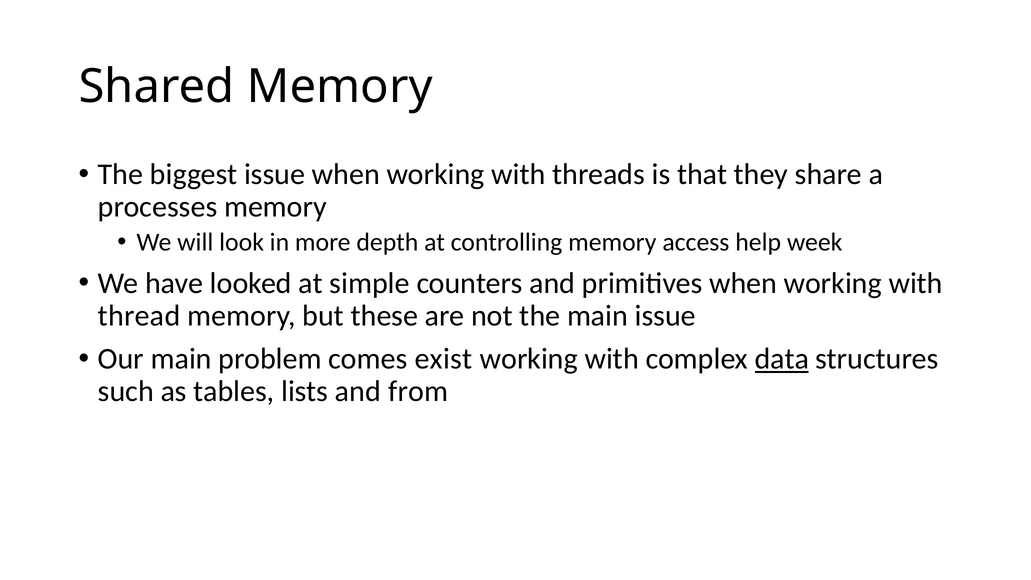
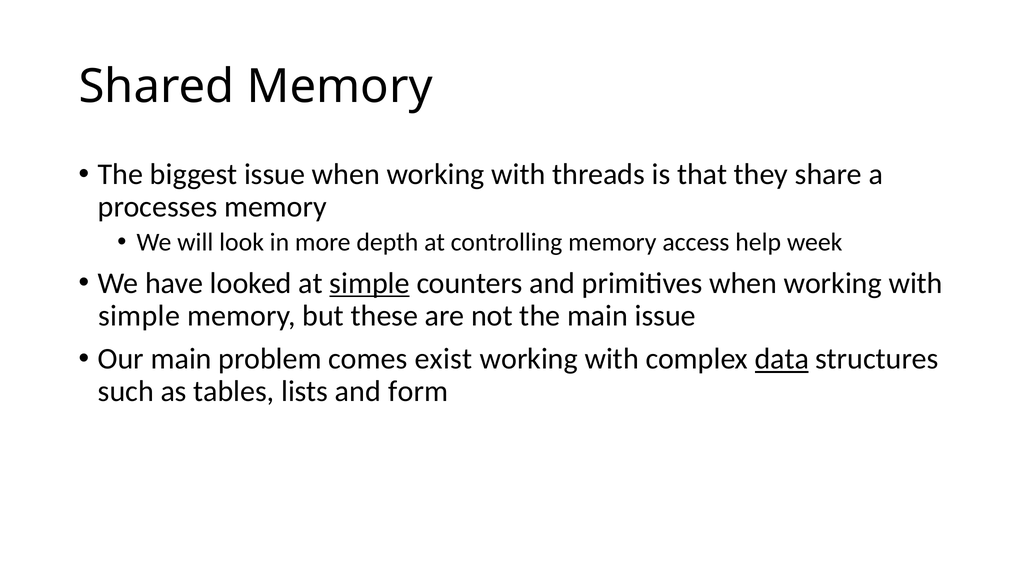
simple underline: none -> present (370, 283)
thread: thread -> simple (139, 316)
from: from -> form (418, 391)
